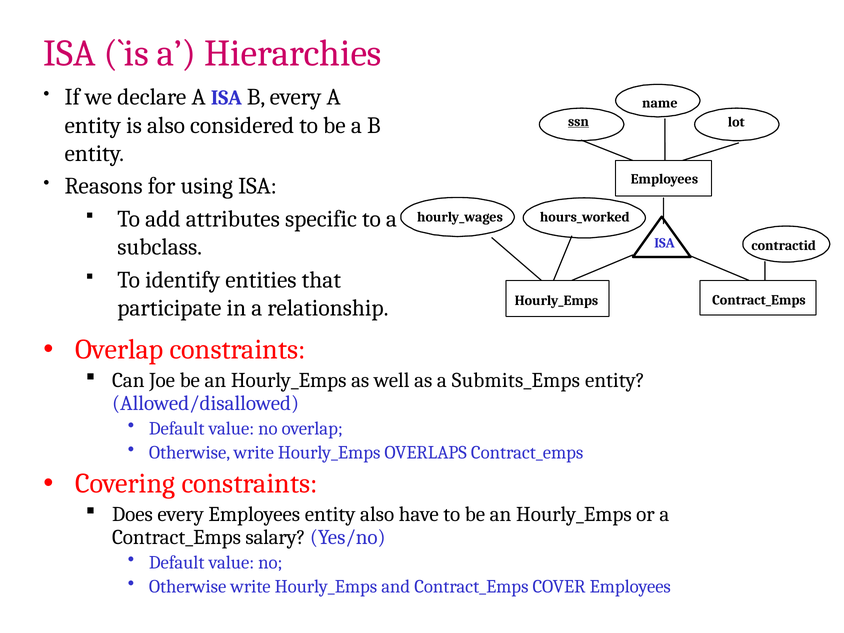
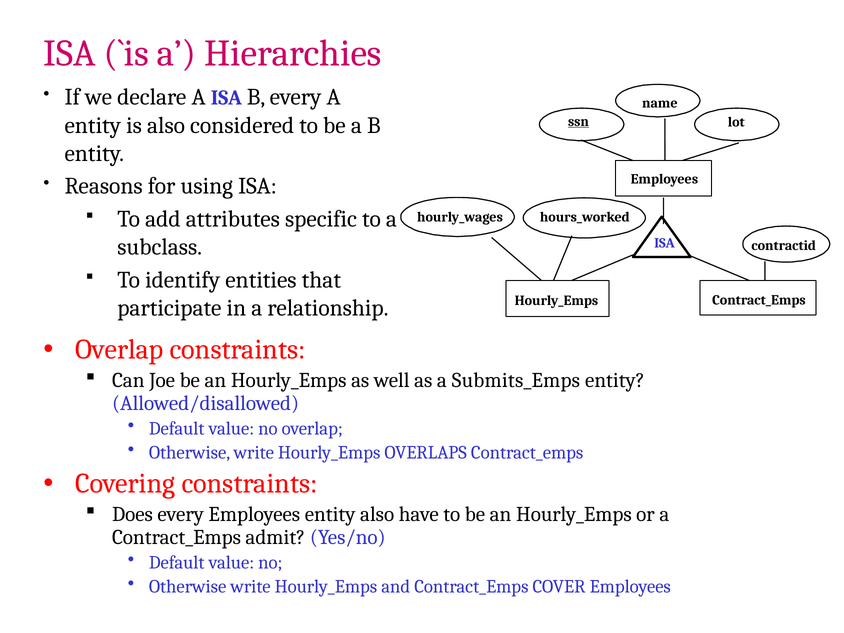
salary: salary -> admit (275, 537)
